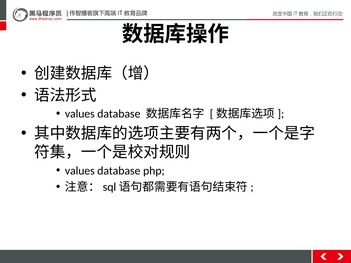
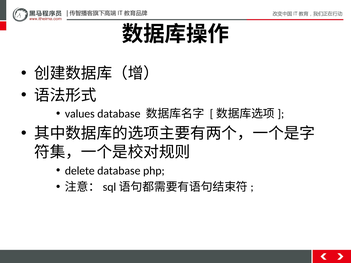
values: values -> delete (80, 171)
